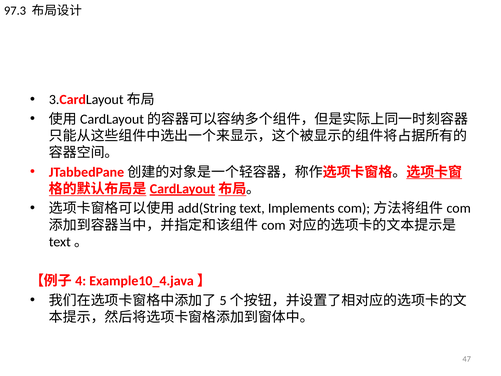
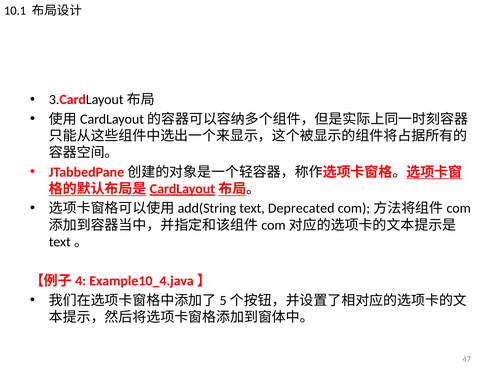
97.3: 97.3 -> 10.1 (15, 11)
Implements: Implements -> Deprecated (301, 208)
